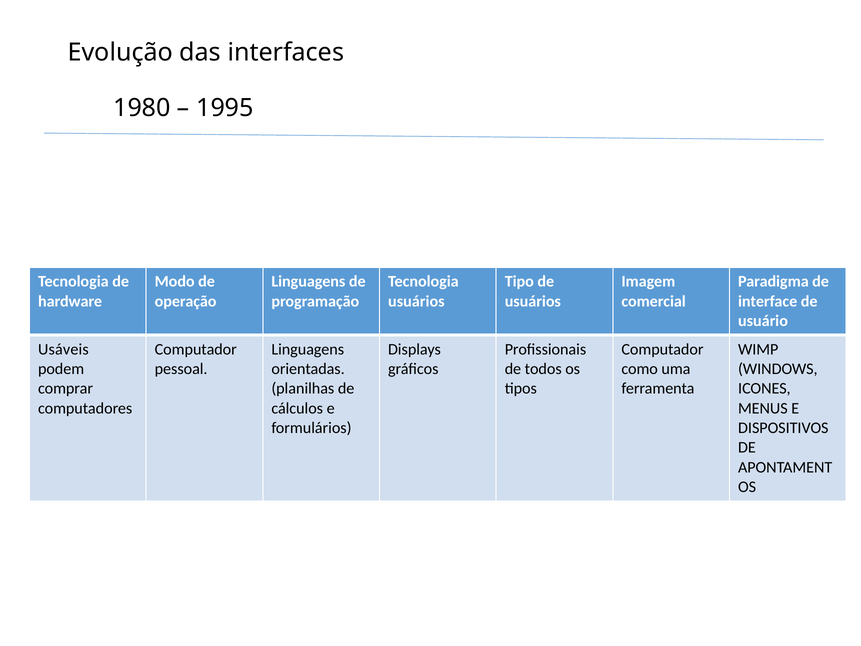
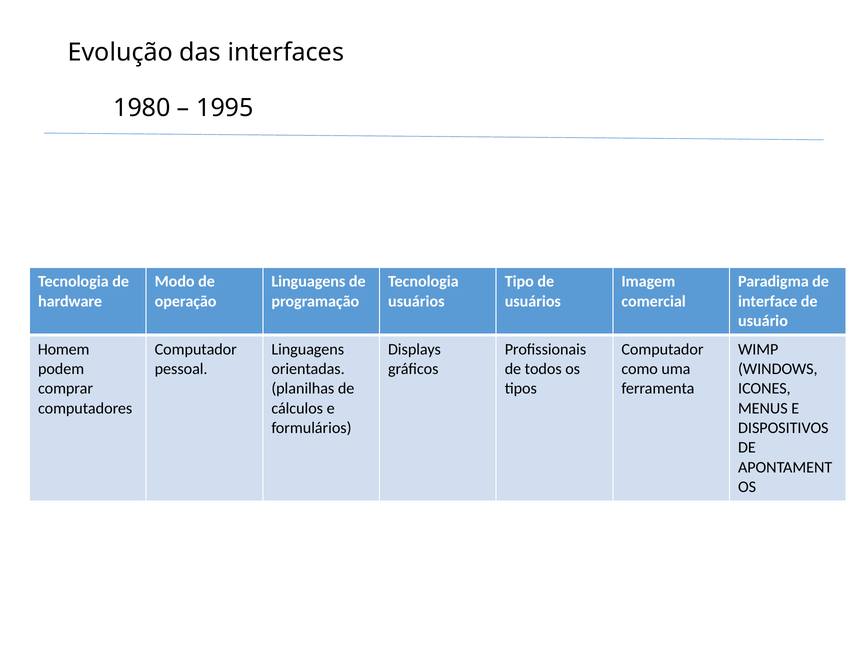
Usáveis: Usáveis -> Homem (64, 349)
